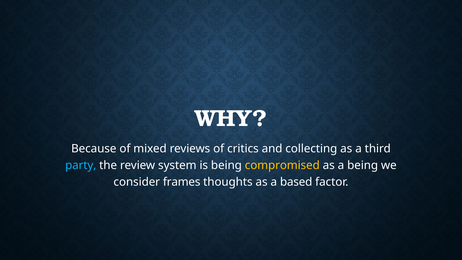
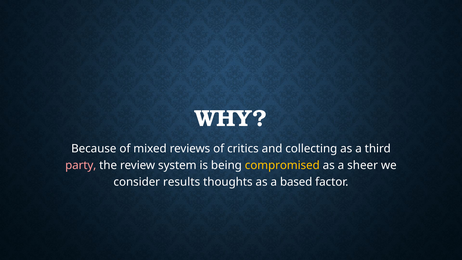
party colour: light blue -> pink (81, 165)
a being: being -> sheer (363, 165)
frames: frames -> results (182, 182)
